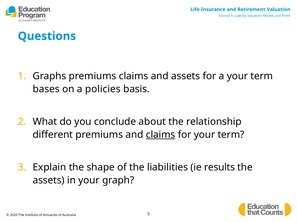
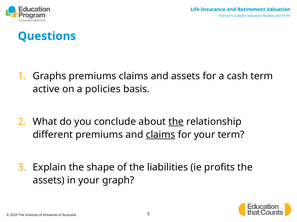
a your: your -> cash (237, 76)
bases: bases -> active (46, 89)
the underline: none -> present (176, 122)
results: results -> profits (219, 168)
